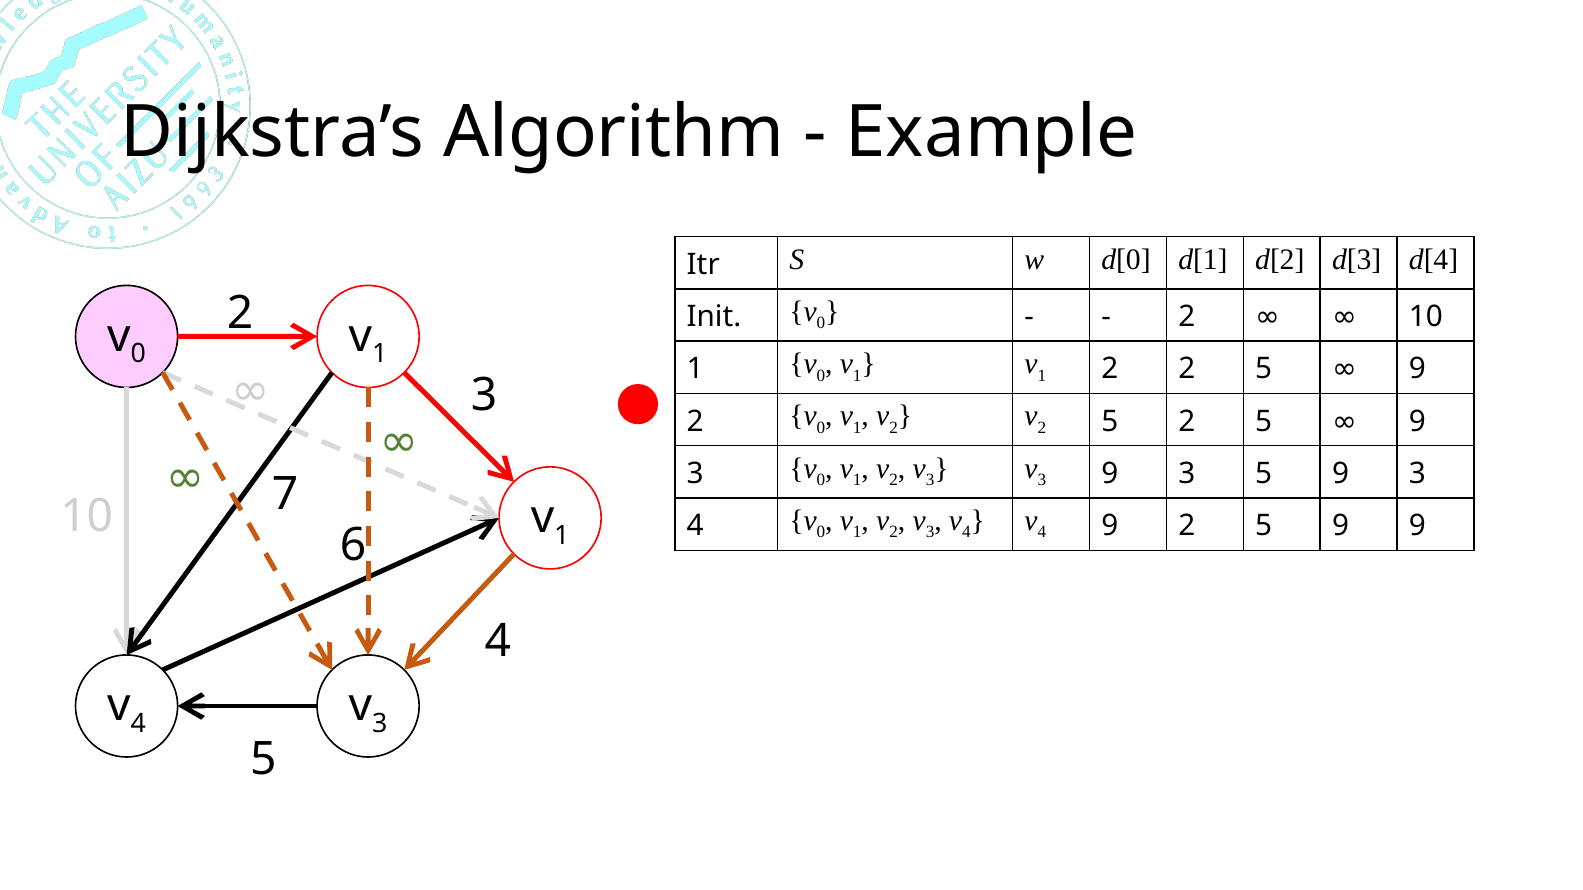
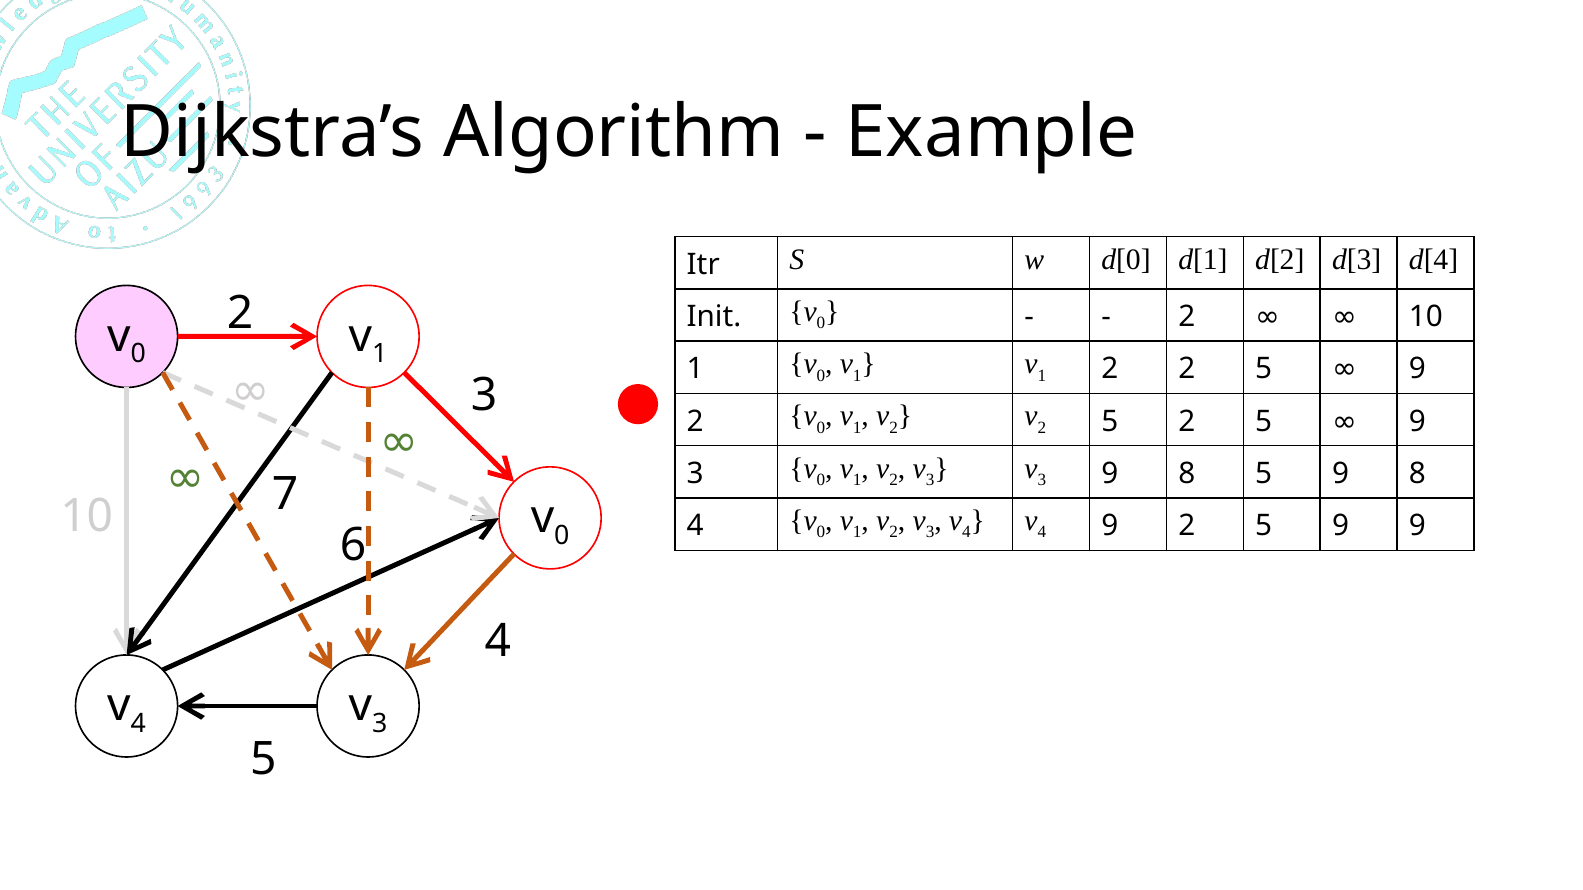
3 9 3: 3 -> 8 (1187, 474)
5 9 3: 3 -> 8 (1417, 474)
1: 1 -> 0 (562, 535)
